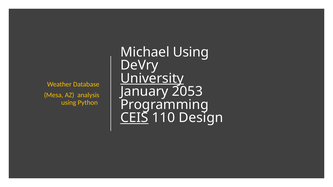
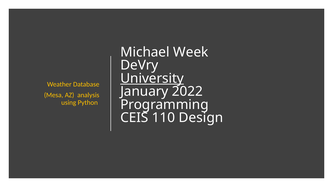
Michael Using: Using -> Week (191, 52)
2053: 2053 -> 2022 (187, 92)
CEIS underline: present -> none (134, 118)
